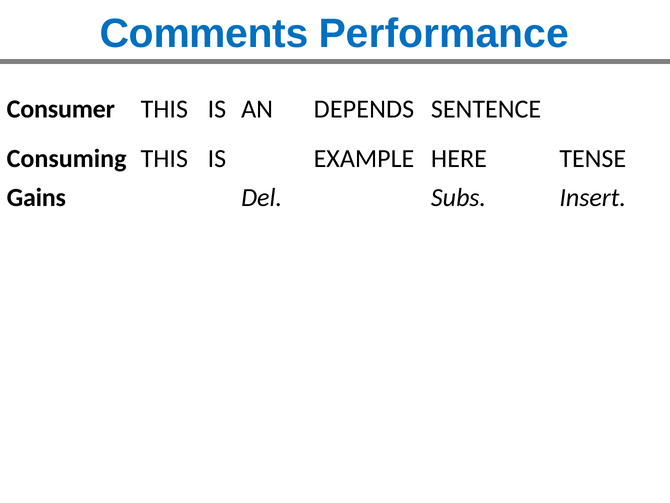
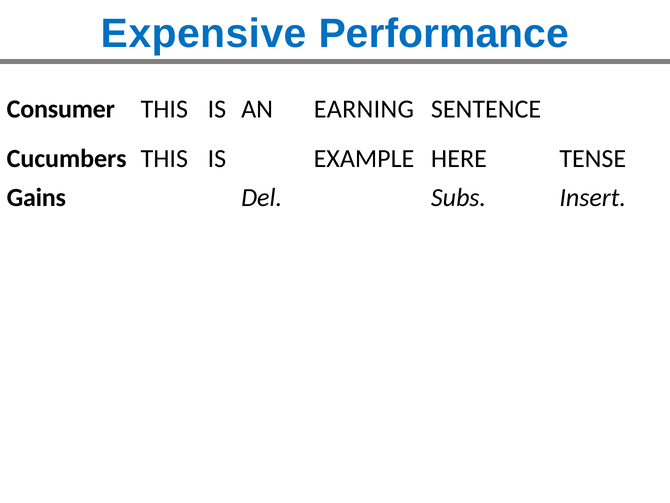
Comments: Comments -> Expensive (204, 34)
DEPENDS: DEPENDS -> EARNING (364, 109)
Consuming: Consuming -> Cucumbers (67, 159)
